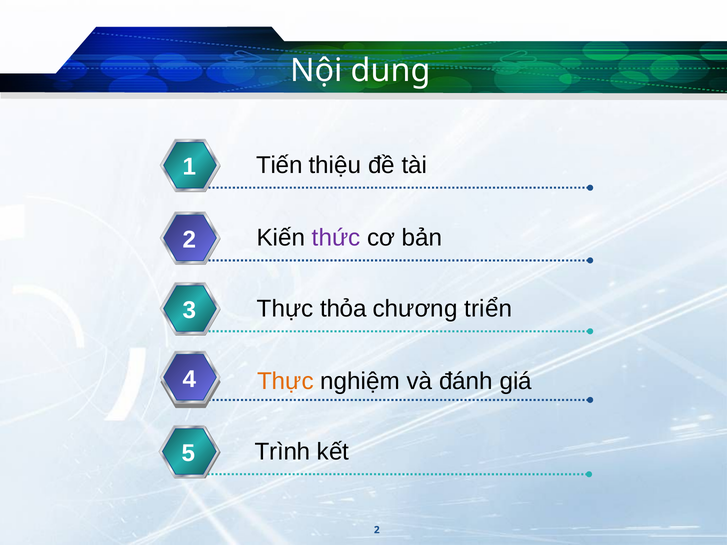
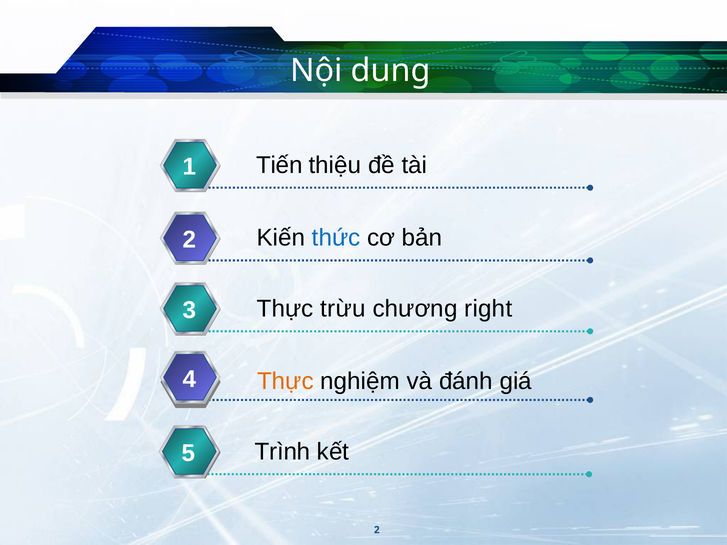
thức colour: purple -> blue (336, 238)
thỏa: thỏa -> trừu (343, 309)
triển: triển -> right (488, 309)
